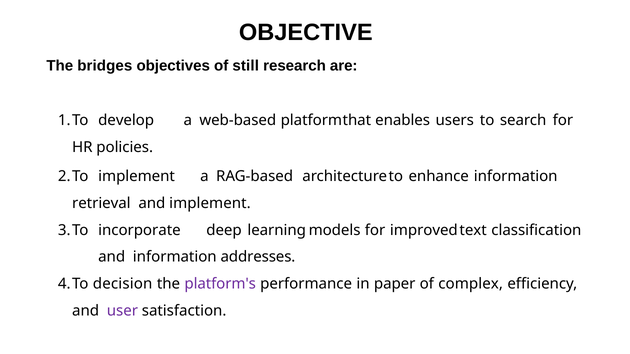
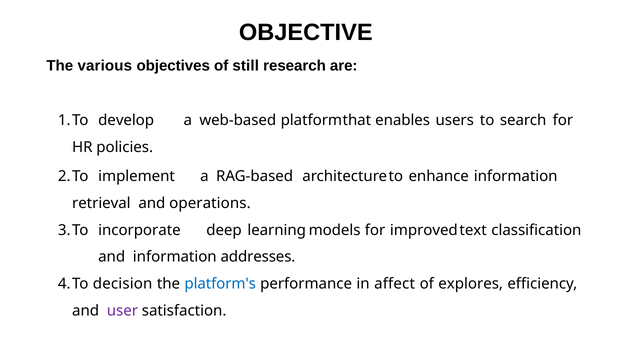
bridges: bridges -> various (105, 66)
and implement: implement -> operations (210, 203)
platform's colour: purple -> blue (220, 284)
paper: paper -> affect (395, 284)
complex: complex -> explores (471, 284)
